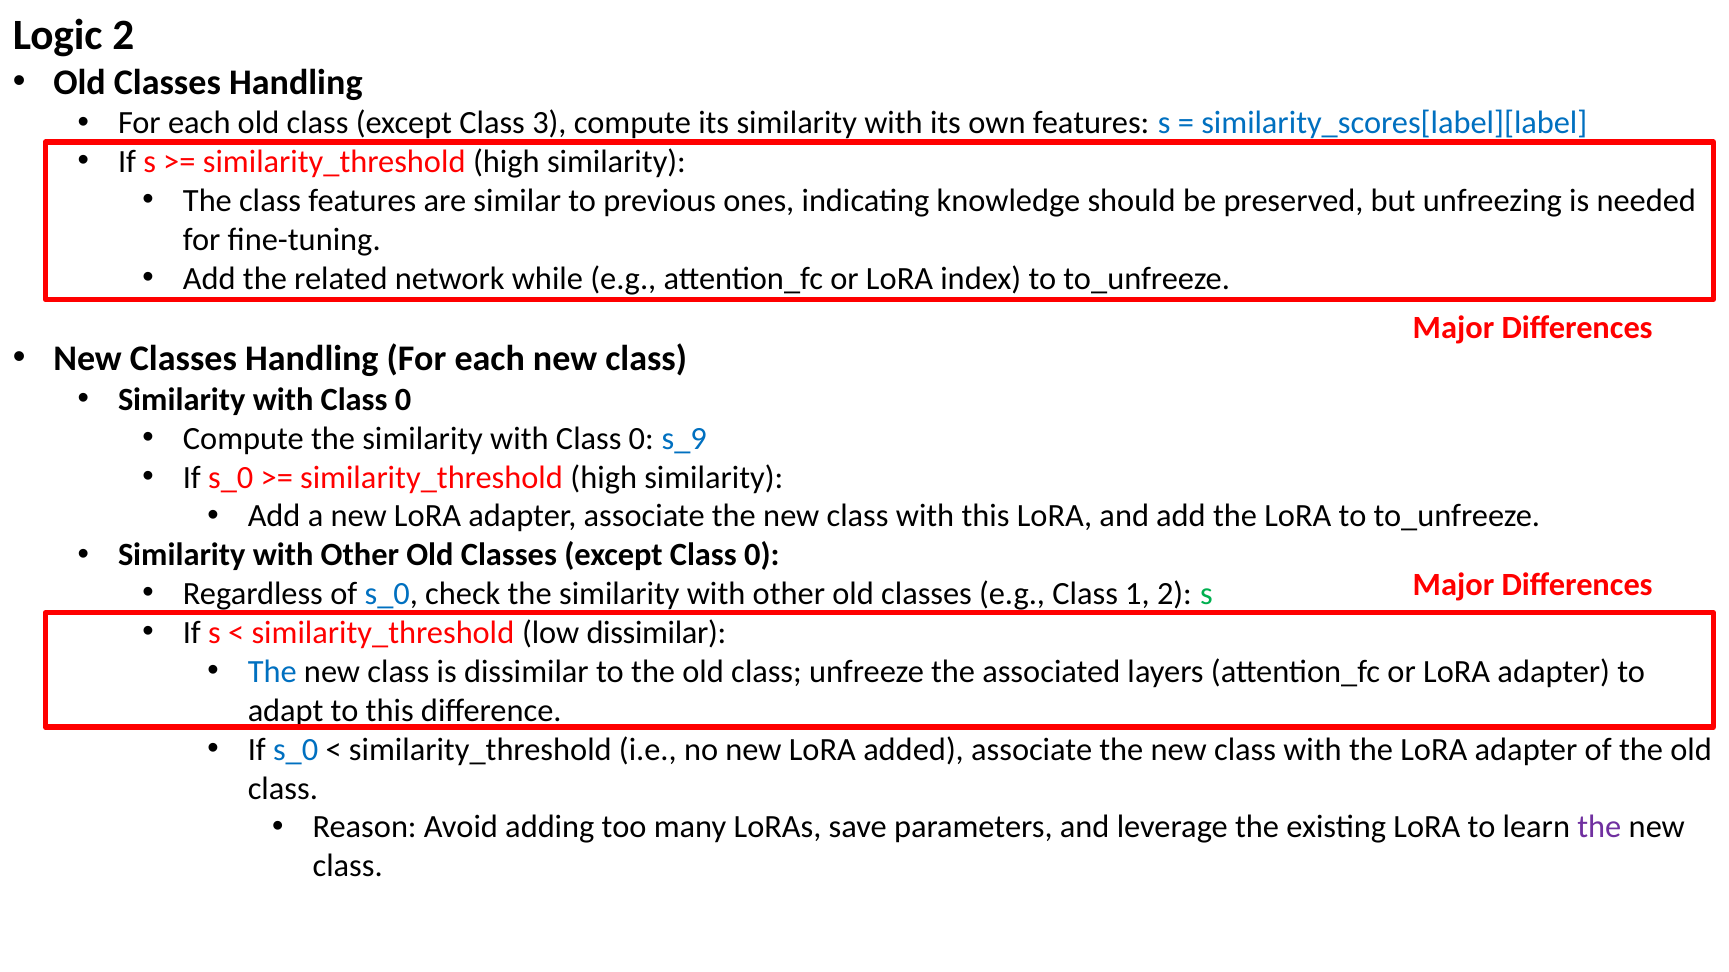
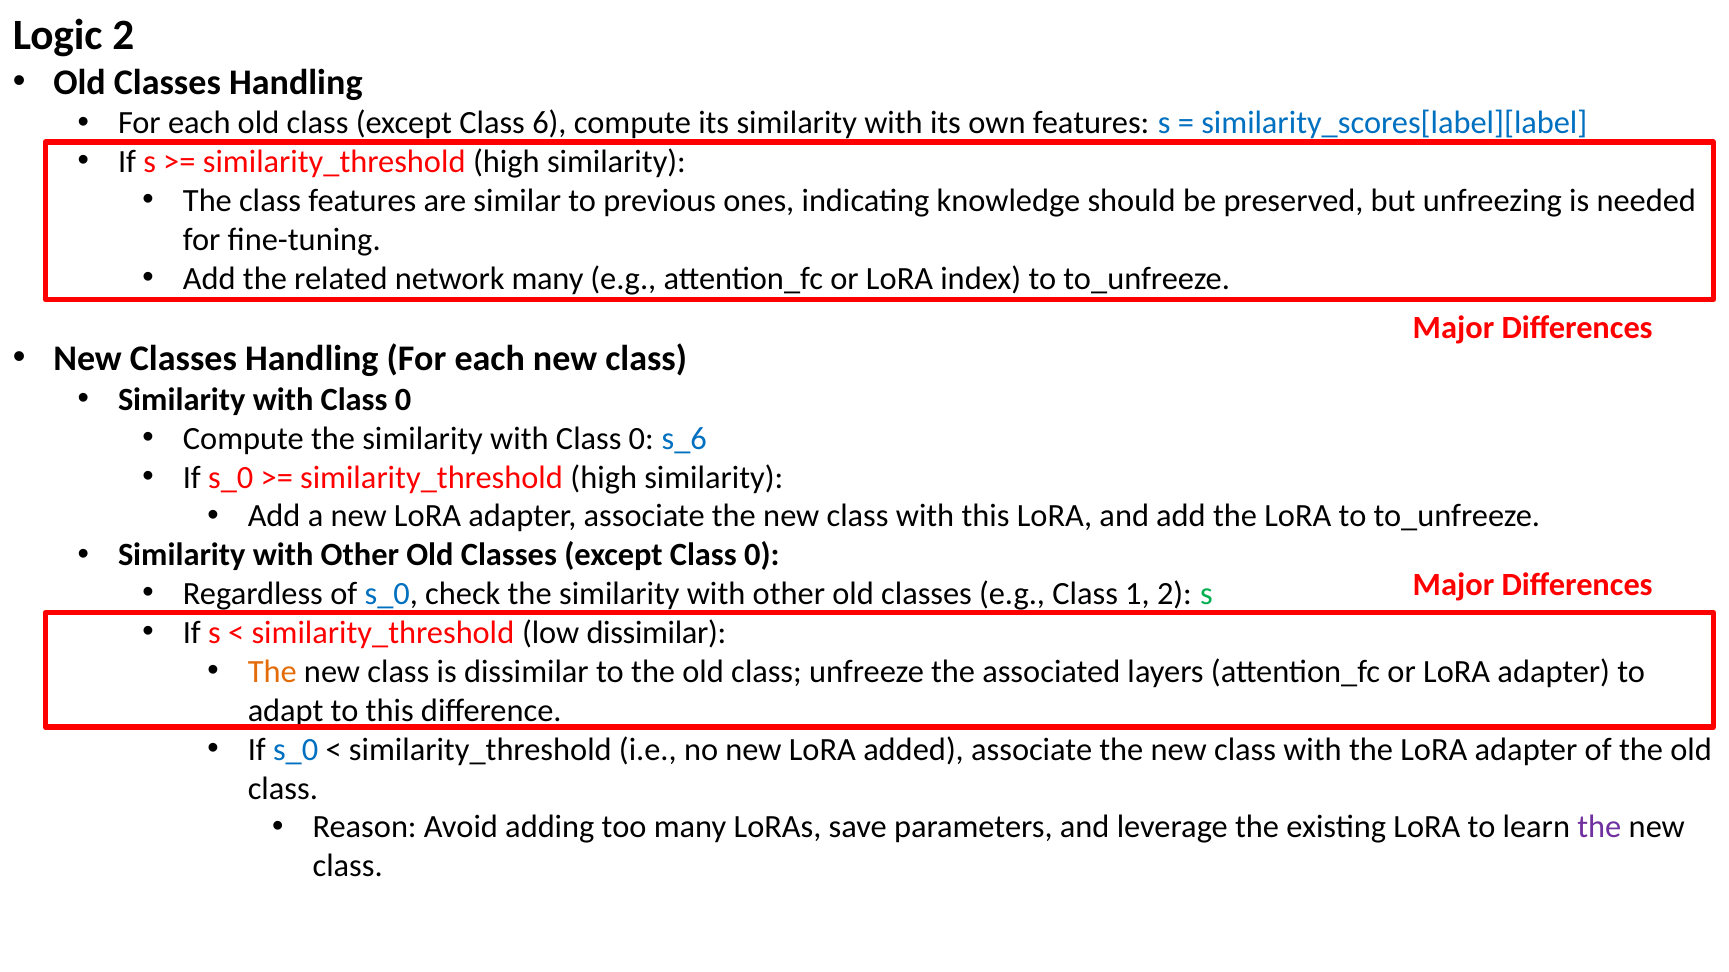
3: 3 -> 6 (549, 123)
network while: while -> many (548, 279)
s_9: s_9 -> s_6 (684, 439)
The colour: blue -> orange (272, 672)
